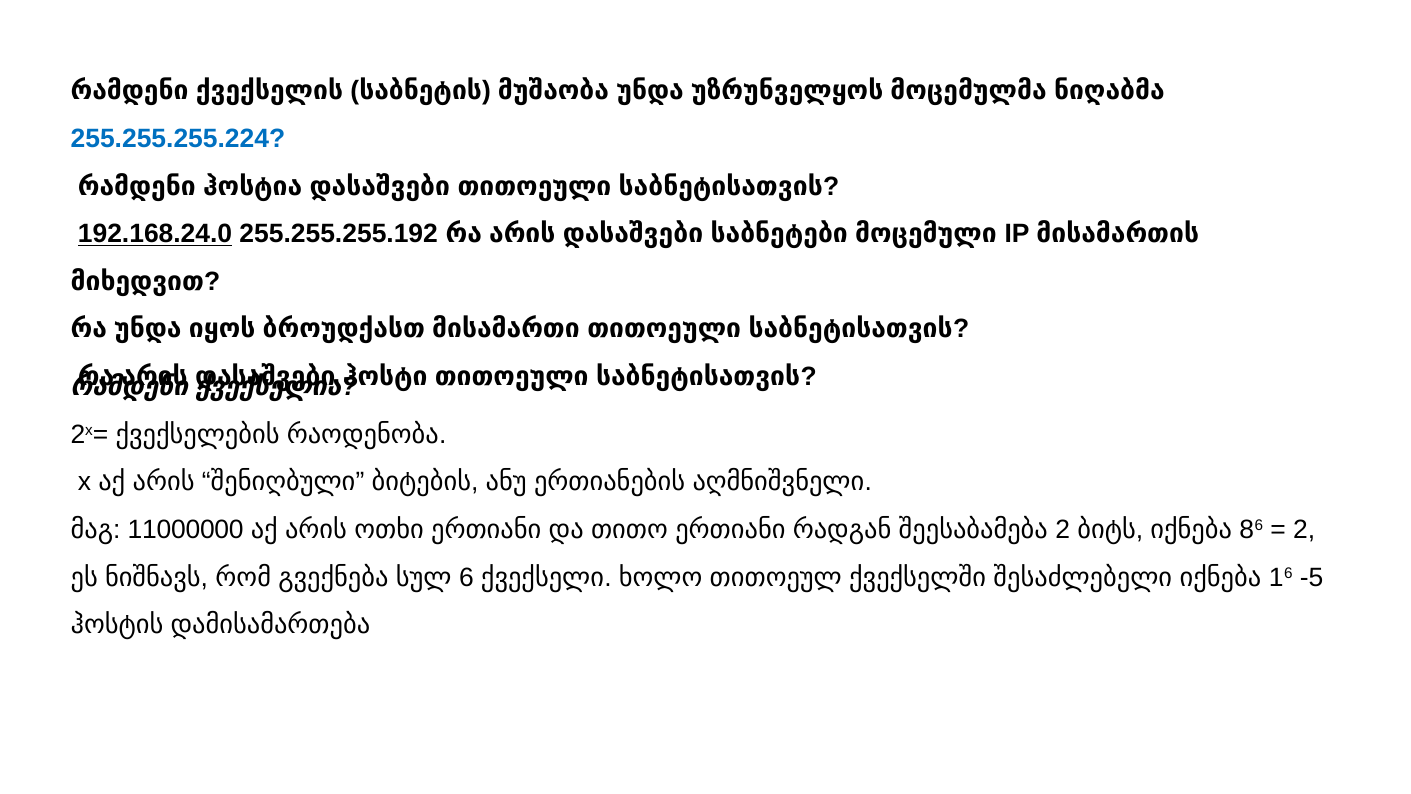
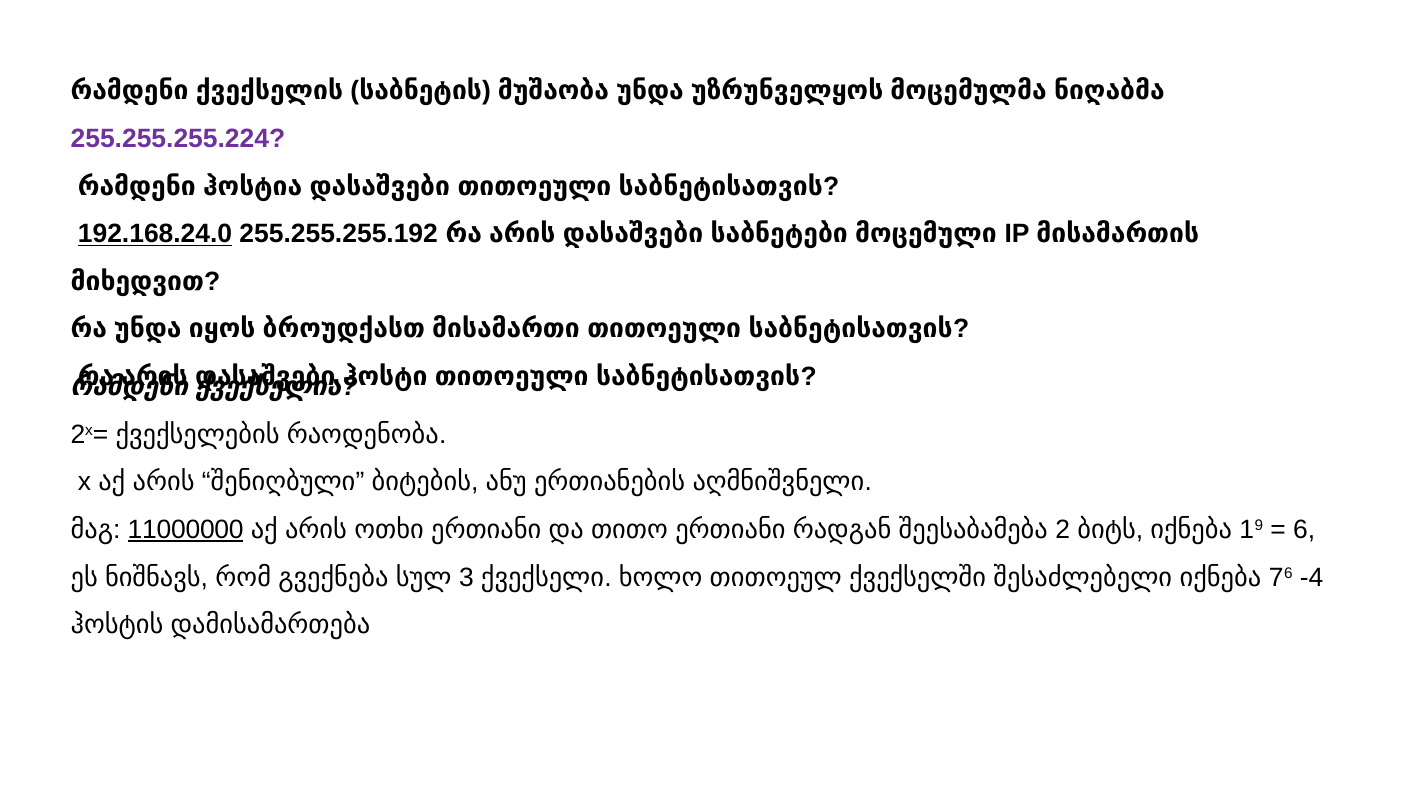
255.255.255.224 colour: blue -> purple (178, 139)
11000000 underline: none -> present (186, 529)
8: 8 -> 1 (1247, 529)
ბიტს იქნება 6: 6 -> 9 (1259, 525)
2: 2 -> 6 (1304, 529)
6: 6 -> 3 (466, 577)
1: 1 -> 7 (1276, 577)
-5: -5 -> -4 (1312, 577)
